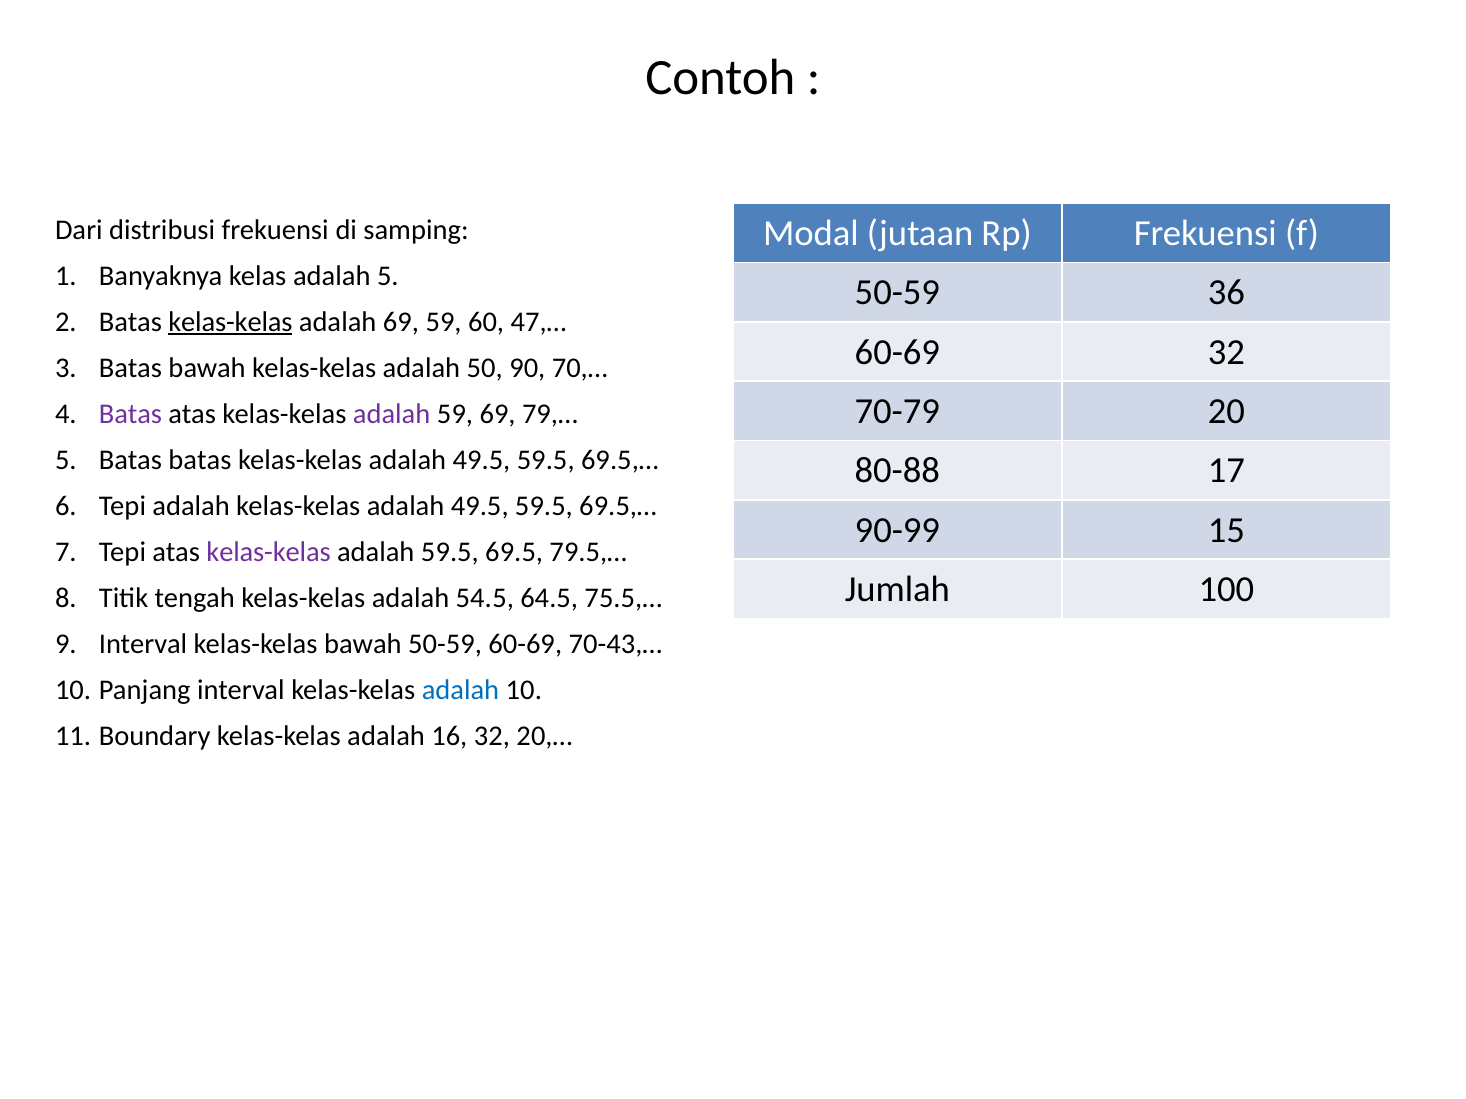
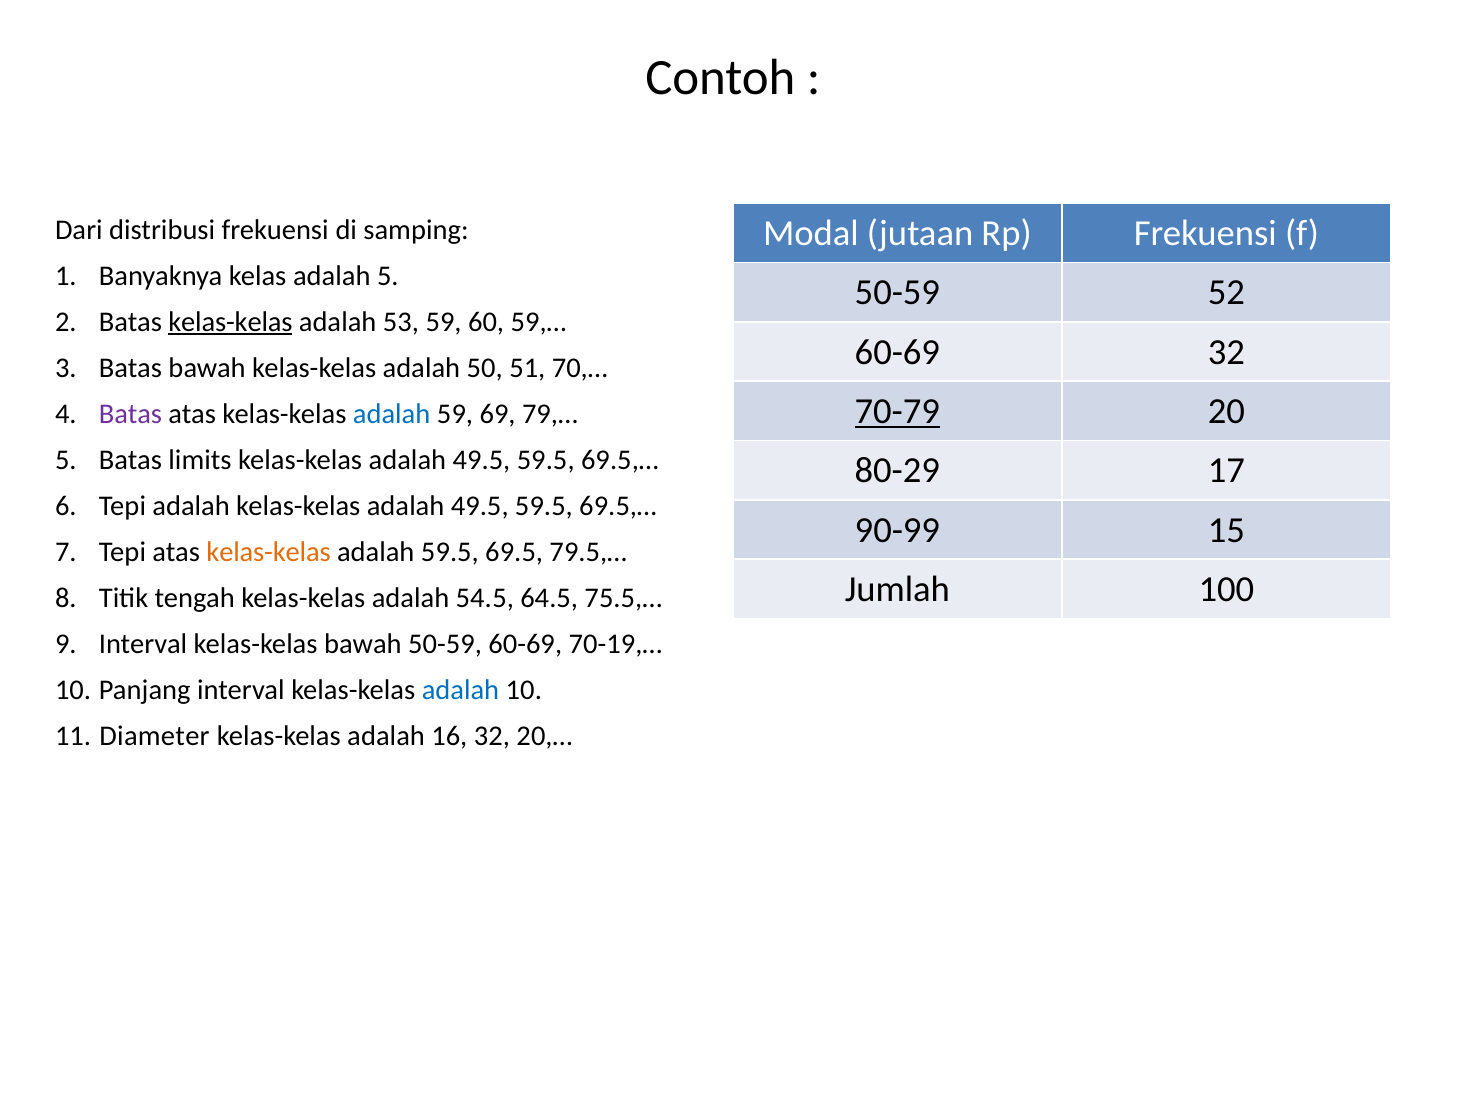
36: 36 -> 52 (1226, 293)
adalah 69: 69 -> 53 (401, 322)
47,…: 47,… -> 59,… (538, 322)
90: 90 -> 51 (527, 368)
70-79 underline: none -> present (897, 411)
adalah colour: purple -> blue (392, 414)
Batas batas: batas -> limits (200, 460)
80-88: 80-88 -> 80-29 (897, 471)
kelas-kelas colour: purple -> orange (269, 552)
70-43,…: 70-43,… -> 70-19,… (615, 644)
Boundary: Boundary -> Diameter (155, 736)
